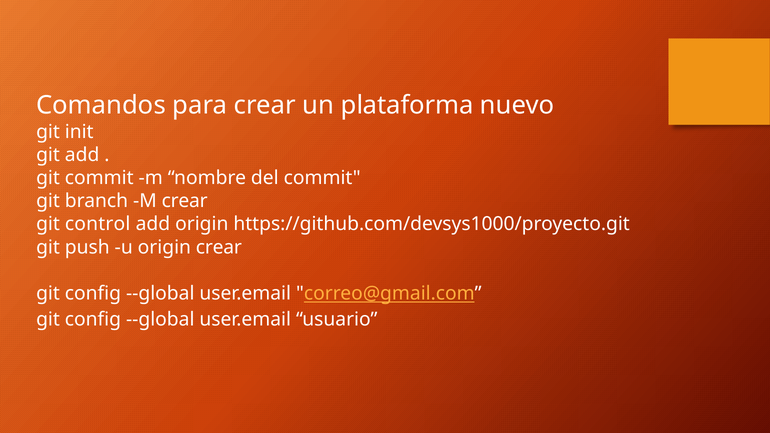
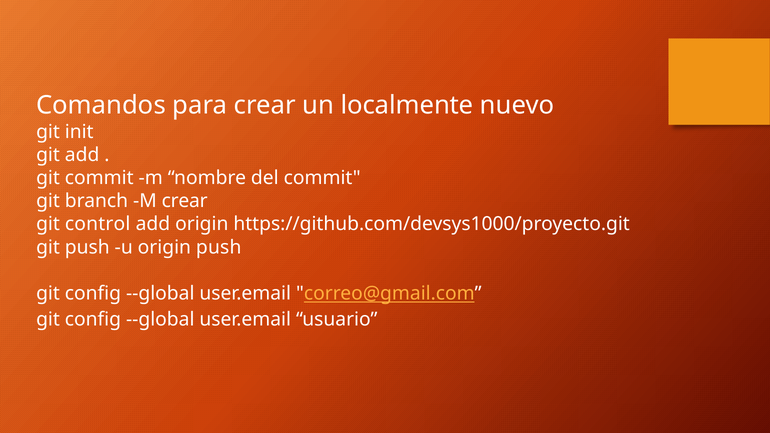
plataforma: plataforma -> localmente (407, 105)
origin crear: crear -> push (219, 247)
